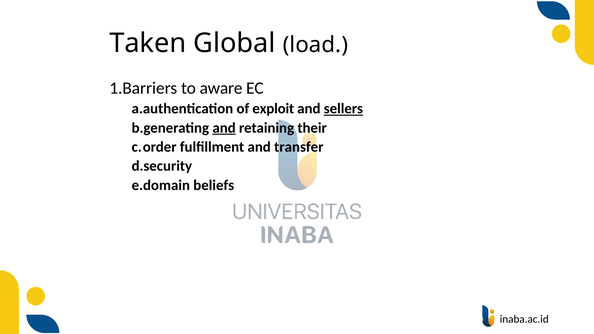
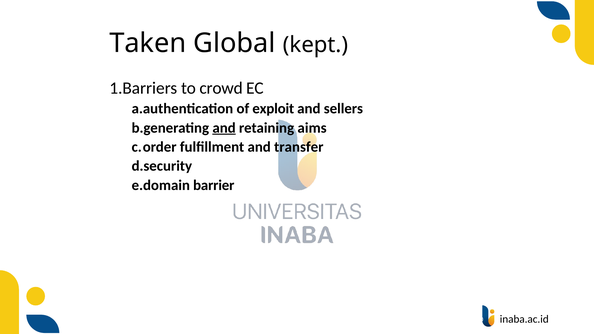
load: load -> kept (315, 45)
aware: aware -> crowd (221, 88)
sellers underline: present -> none (343, 109)
their: their -> aims (312, 128)
beliefs: beliefs -> barrier (214, 185)
